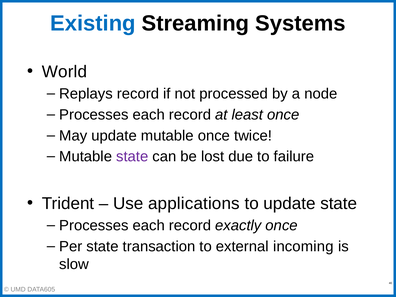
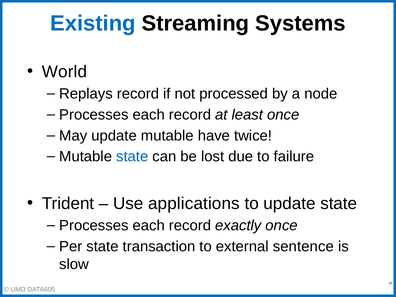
mutable once: once -> have (214, 136)
state colour: purple -> blue (132, 157)
incoming: incoming -> sentence (303, 246)
